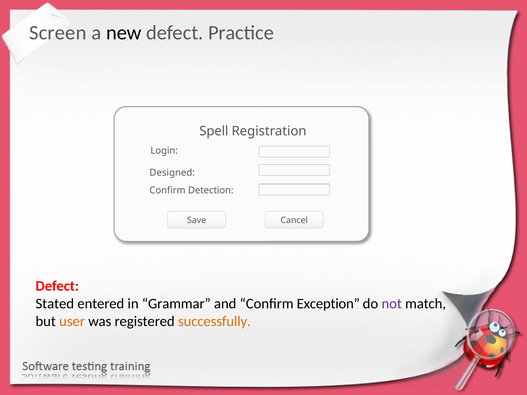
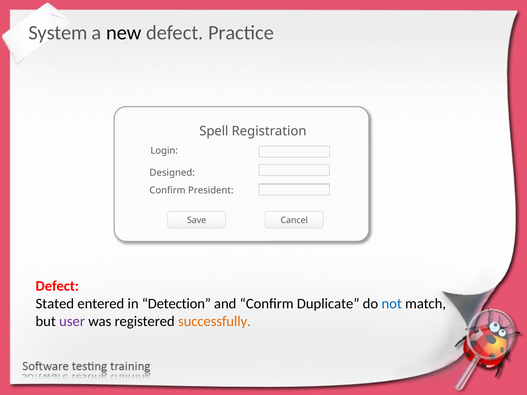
Screen: Screen -> System (58, 33)
Detection: Detection -> President (211, 190)
Grammar: Grammar -> Detection (176, 304)
Exception: Exception -> Duplicate (328, 304)
not colour: purple -> blue (392, 304)
user colour: orange -> purple (72, 321)
